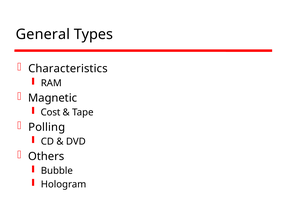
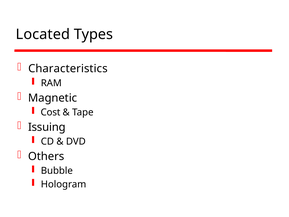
General: General -> Located (43, 34)
Polling: Polling -> Issuing (47, 127)
